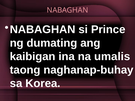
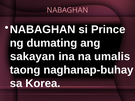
kaibigan: kaibigan -> sakayan (33, 57)
